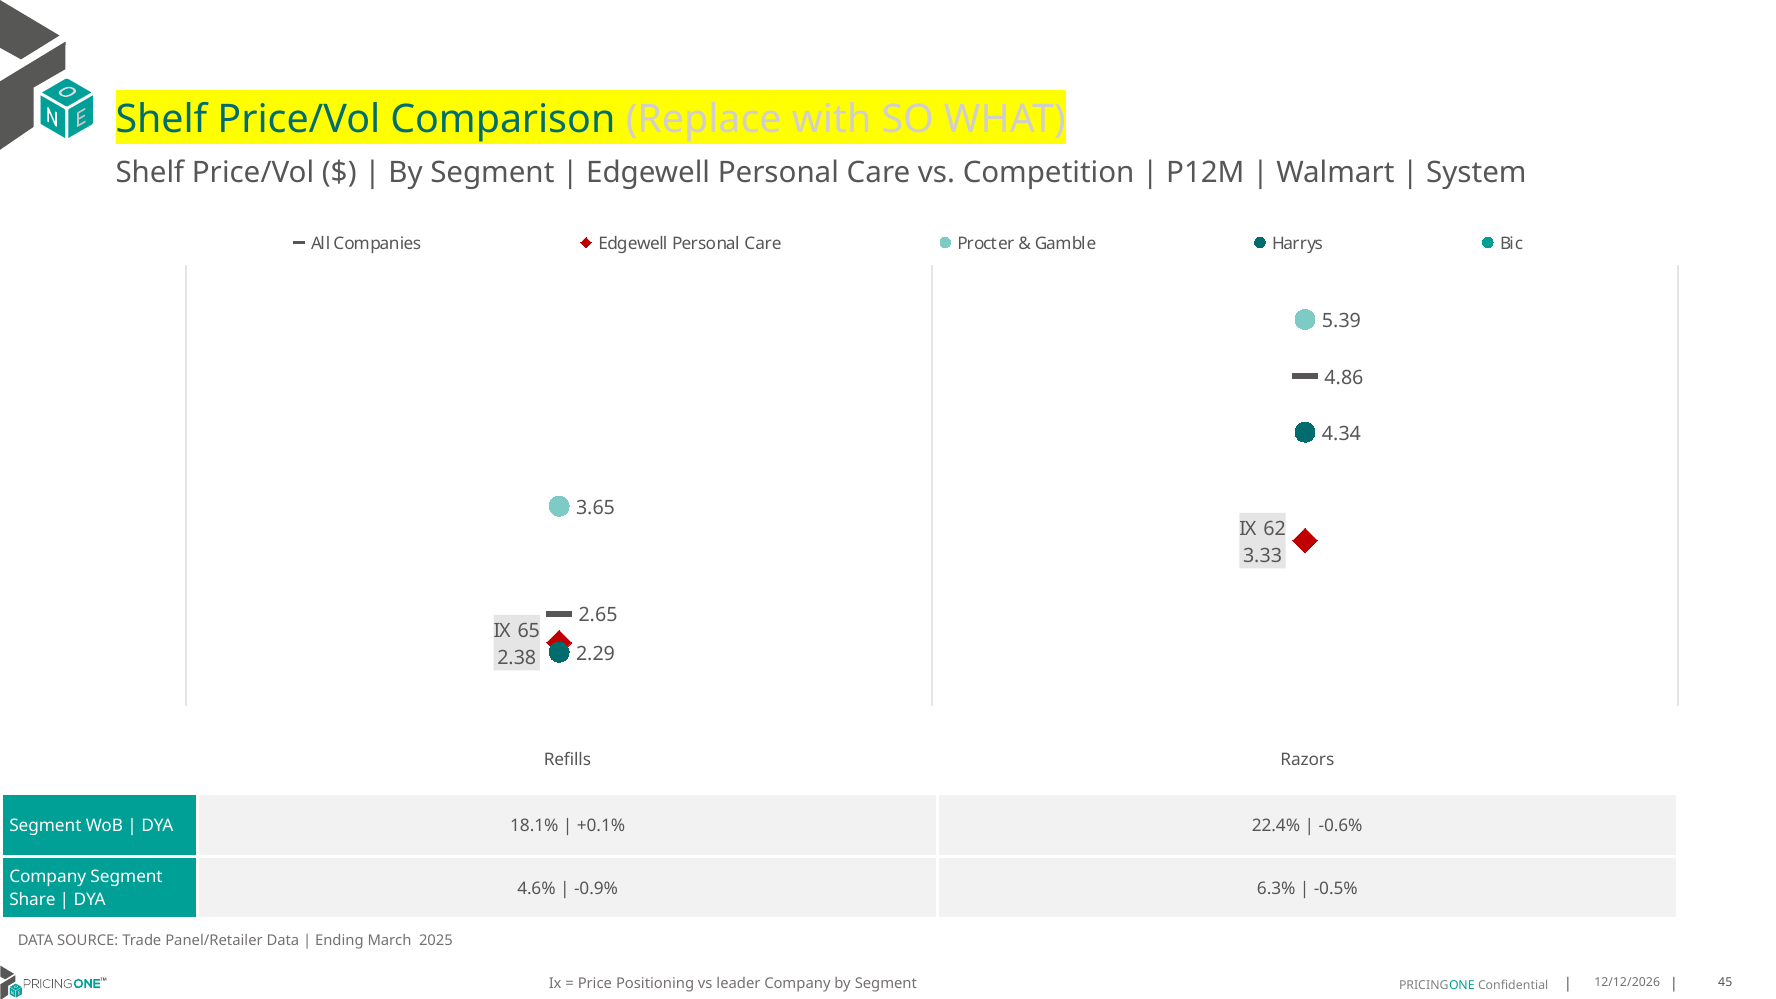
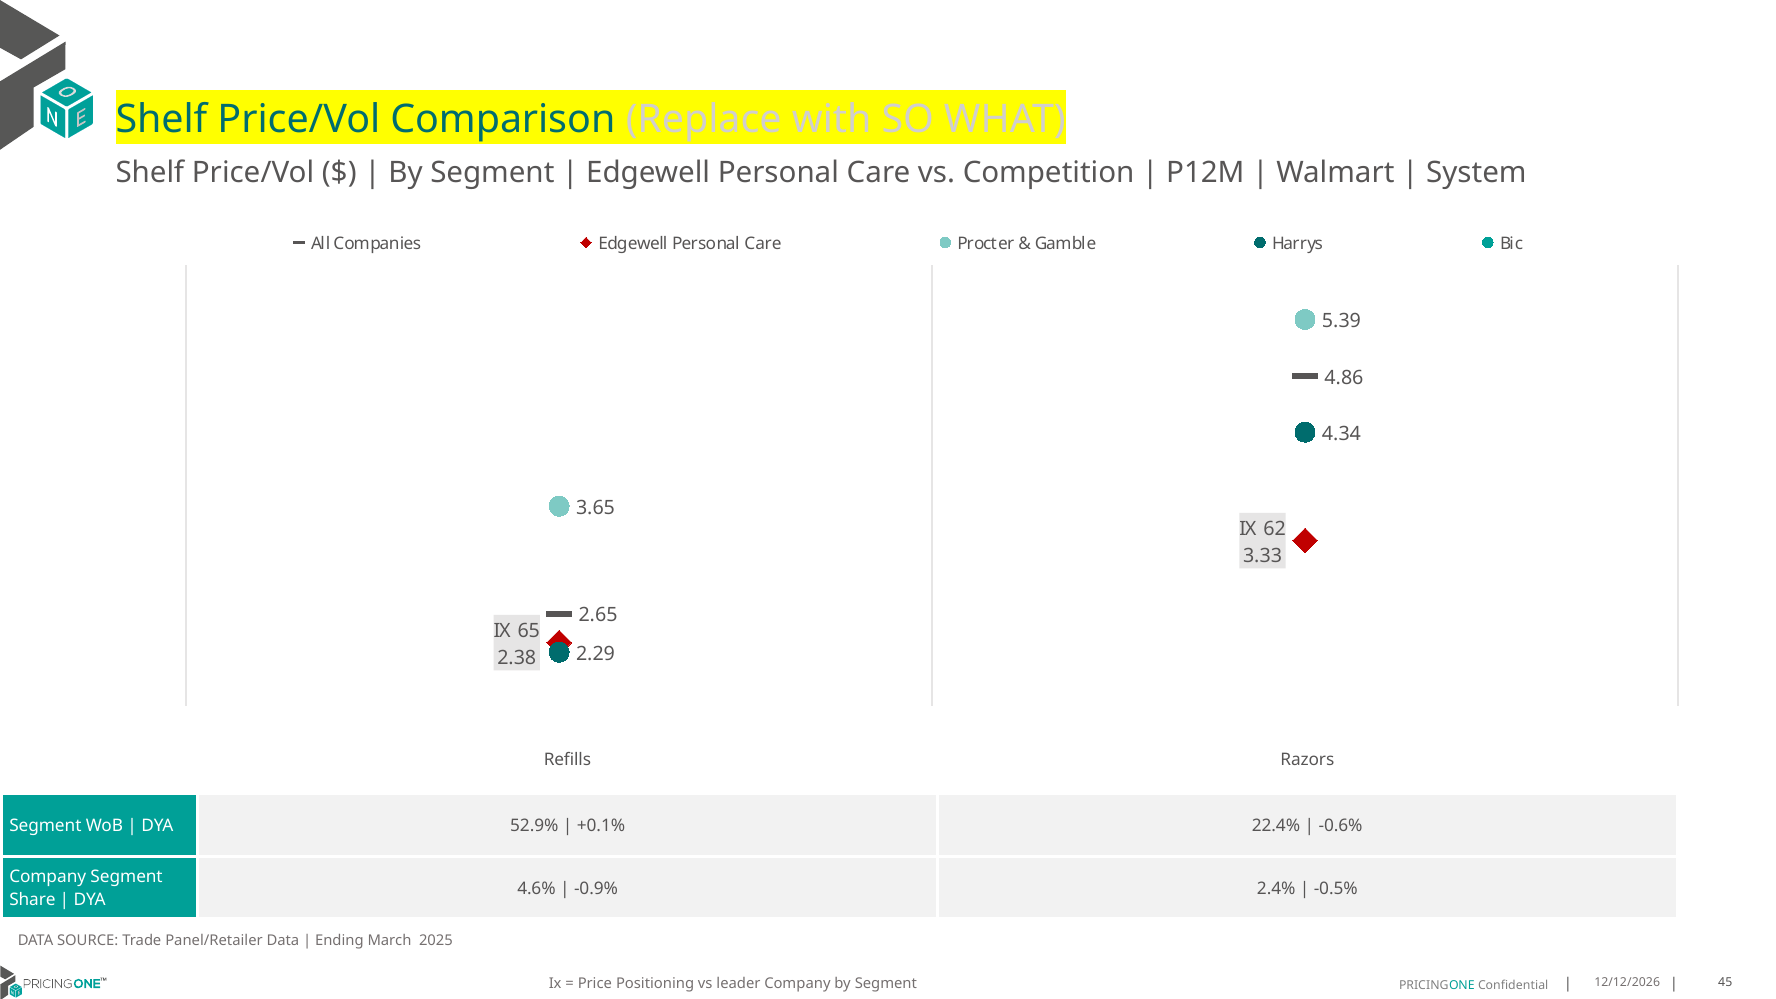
18.1%: 18.1% -> 52.9% (534, 826)
6.3%: 6.3% -> 2.4% (1276, 889)
